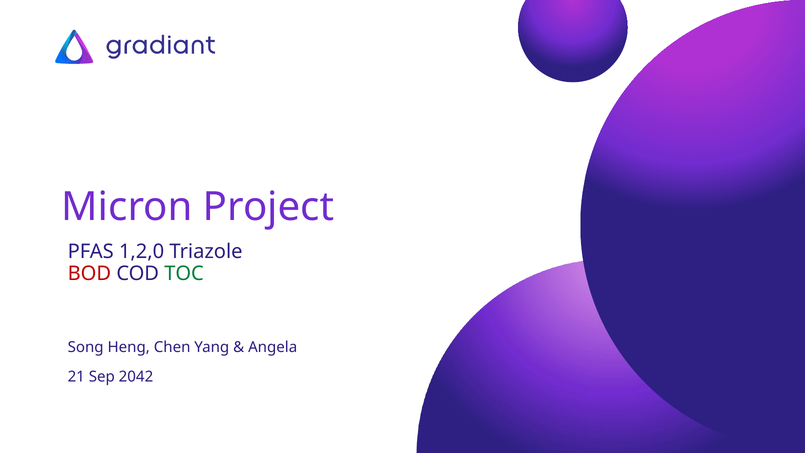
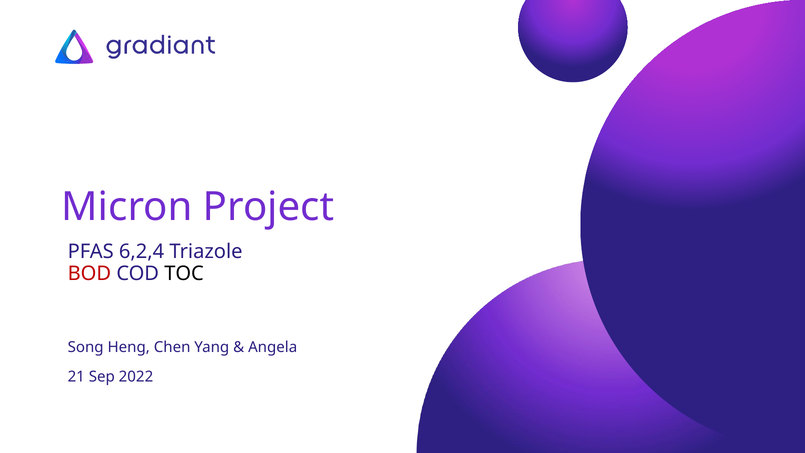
1,2,0: 1,2,0 -> 6,2,4 (142, 252)
TOC colour: green -> black (184, 273)
2042: 2042 -> 2022 (136, 377)
